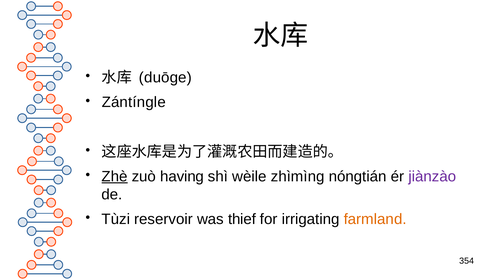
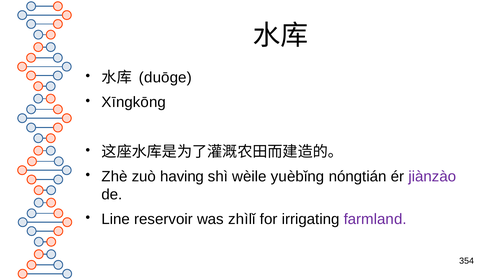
Zántíngle: Zántíngle -> Xīngkōng (134, 103)
Zhè underline: present -> none (115, 177)
zhìmìng: zhìmìng -> yuèbǐng (298, 177)
Tùzi: Tùzi -> Line (116, 220)
thief: thief -> zhìlǐ (242, 220)
farmland colour: orange -> purple (375, 220)
